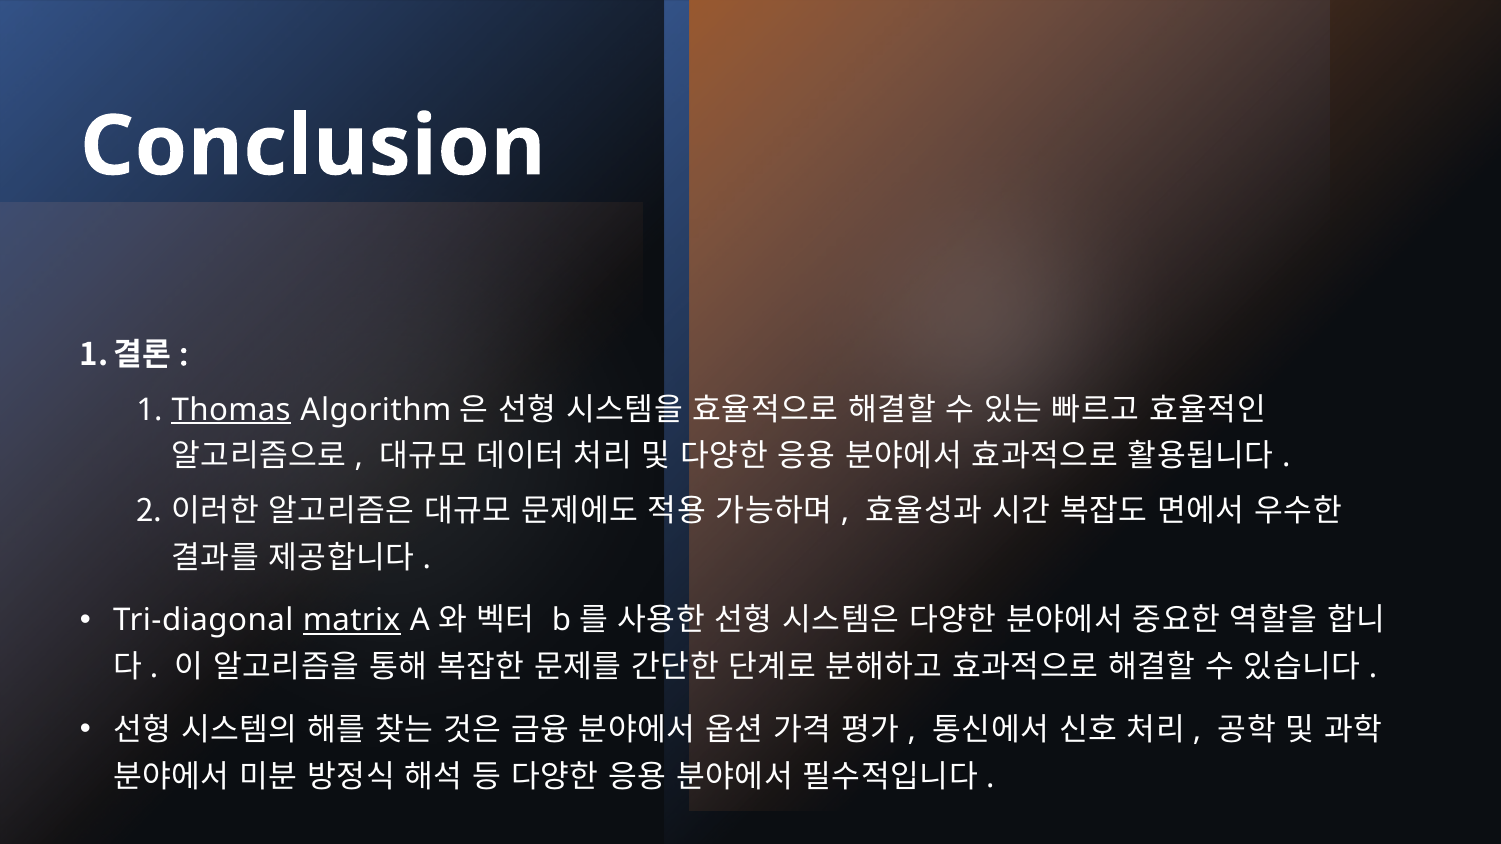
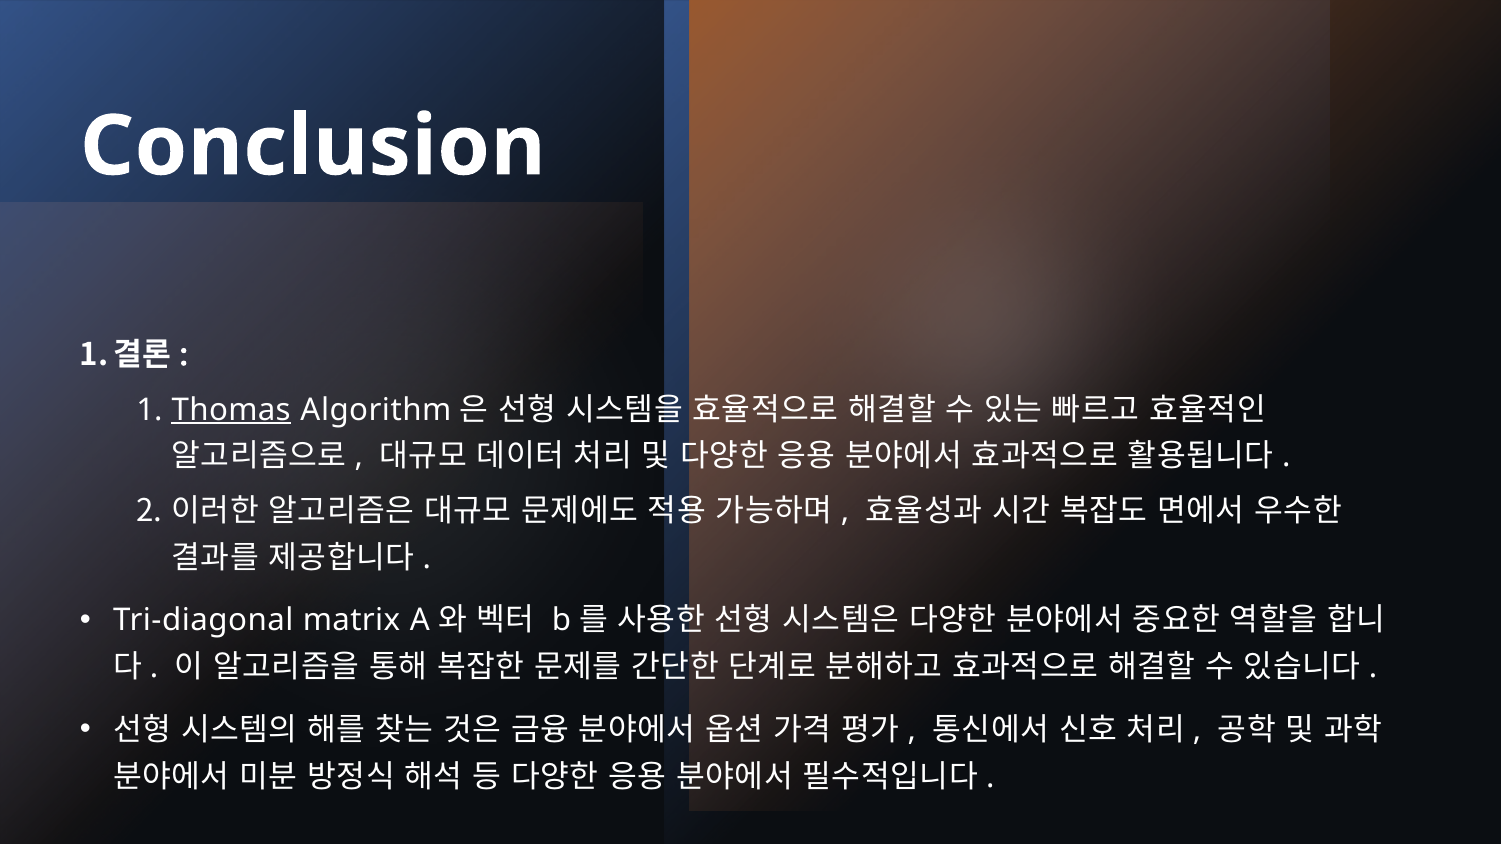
matrix underline: present -> none (352, 621)
